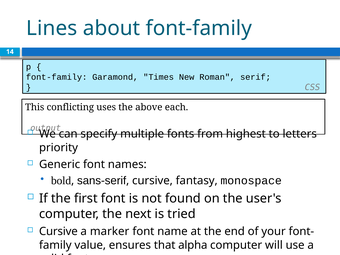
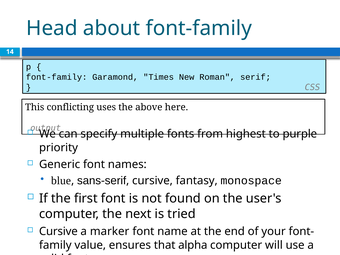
Lines: Lines -> Head (52, 28)
each: each -> here (176, 107)
letters: letters -> purple (300, 134)
bold: bold -> blue (61, 181)
